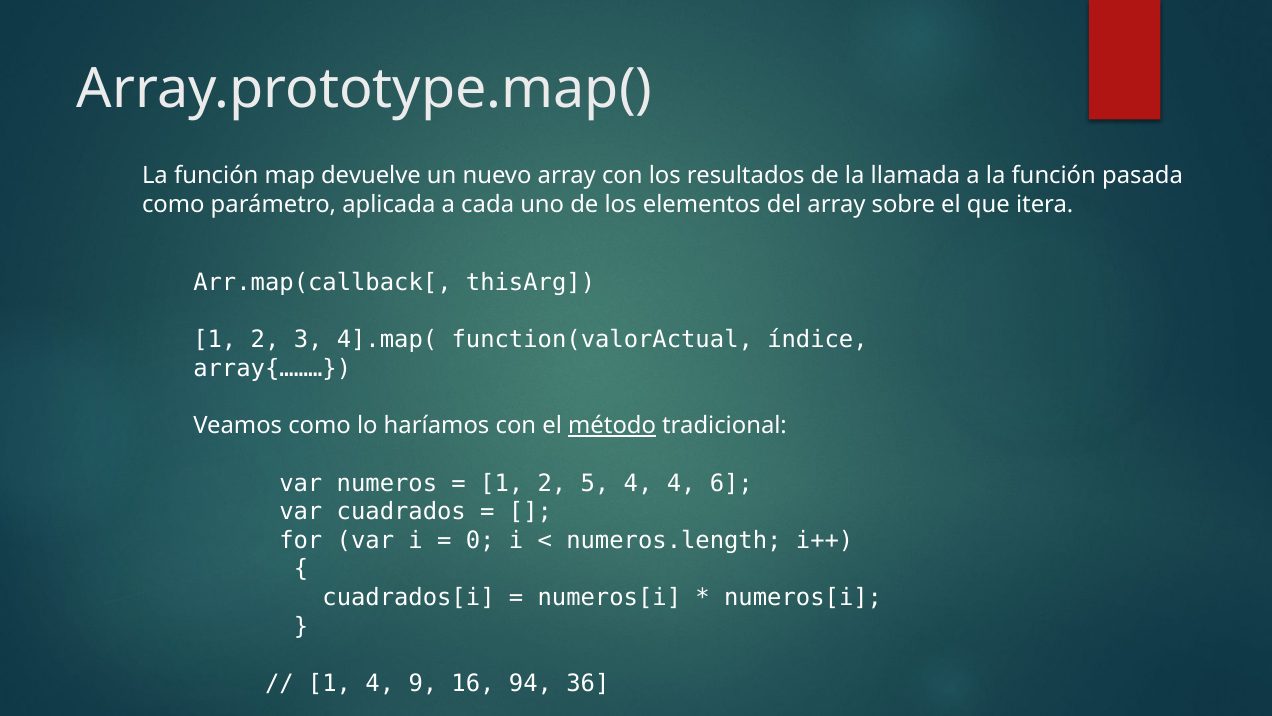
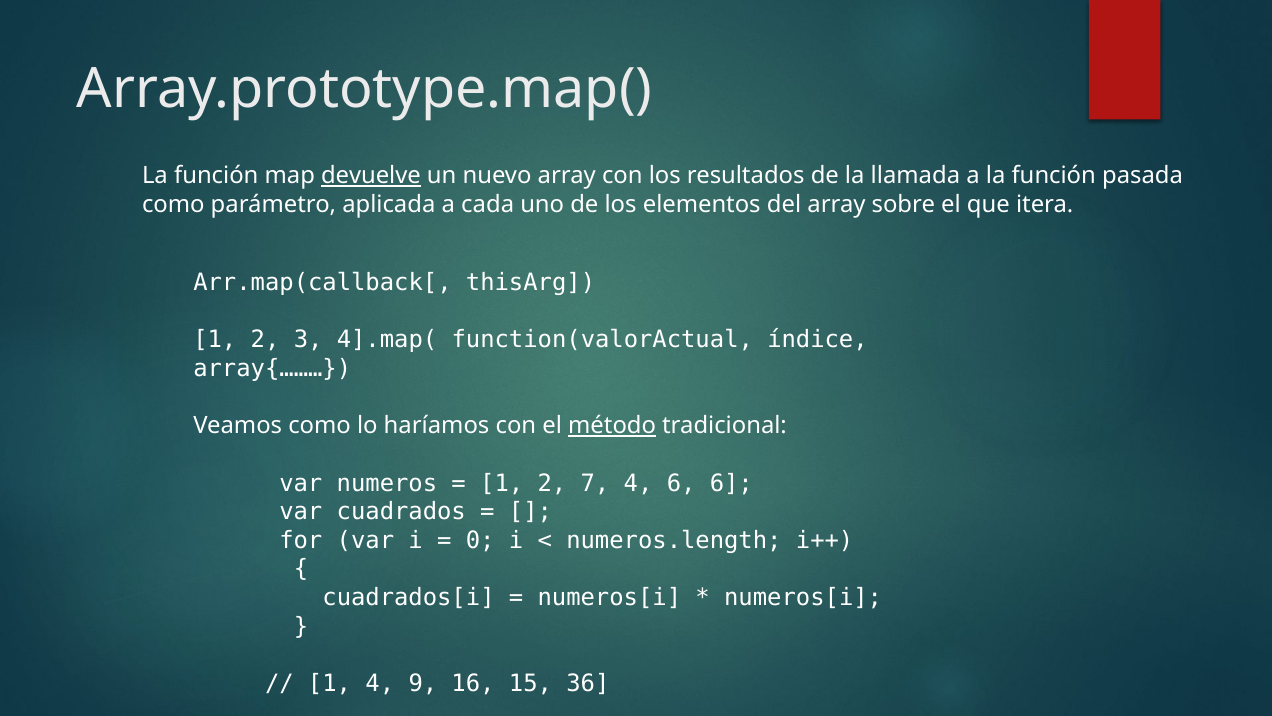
devuelve underline: none -> present (371, 175)
5: 5 -> 7 (595, 483)
4 4: 4 -> 6 (681, 483)
94: 94 -> 15 (530, 683)
